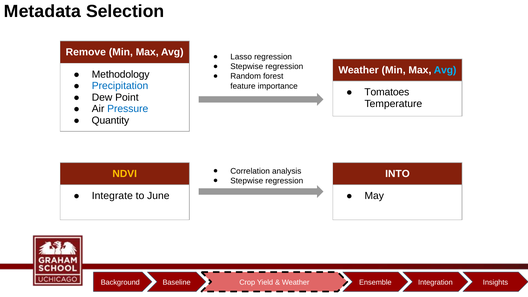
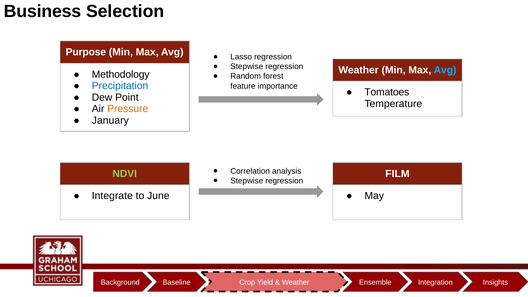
Metadata: Metadata -> Business (43, 11)
Remove: Remove -> Purpose (86, 52)
Pressure colour: blue -> orange (128, 109)
Quantity: Quantity -> January (110, 120)
NDVI colour: yellow -> light green (125, 174)
INTO: INTO -> FILM (397, 174)
